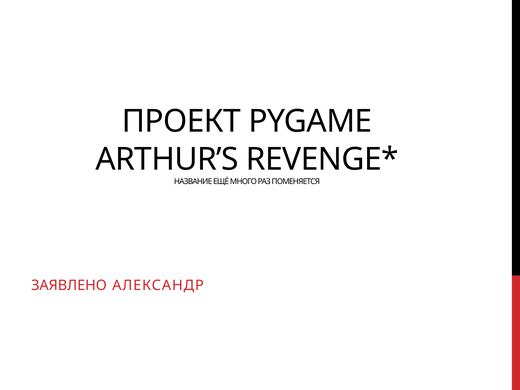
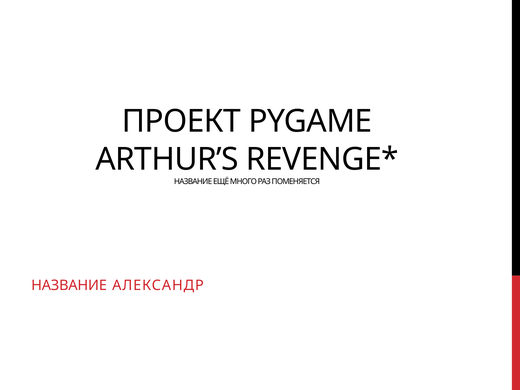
ЗАЯВЛЕНО: ЗАЯВЛЕНО -> НАЗВАНИЕ (69, 285)
